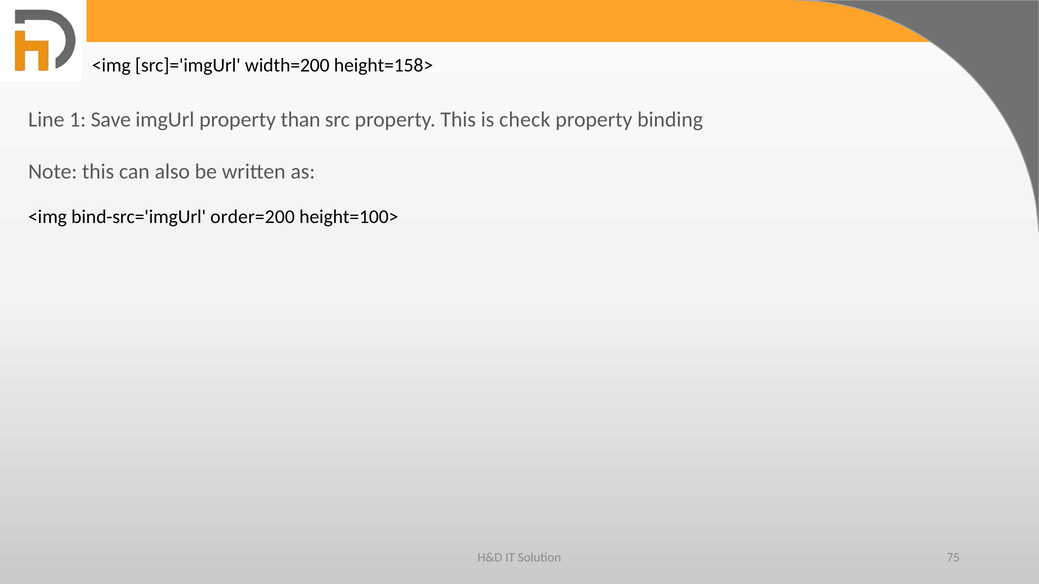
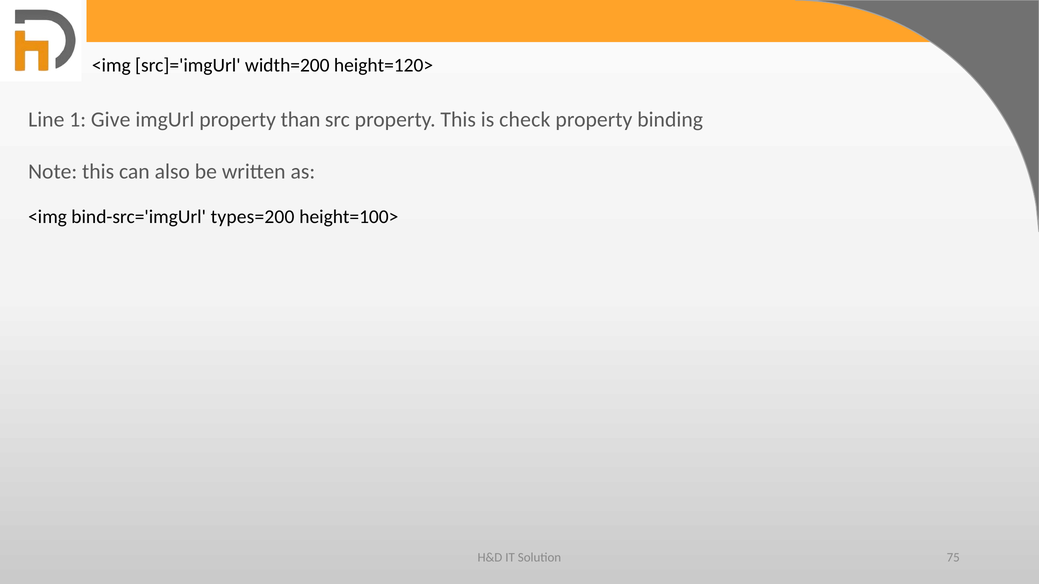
height=158>: height=158> -> height=120> (384, 65)
Save: Save -> Give (111, 120)
order=200: order=200 -> types=200 (253, 217)
